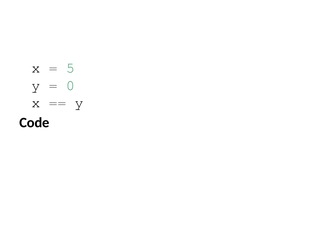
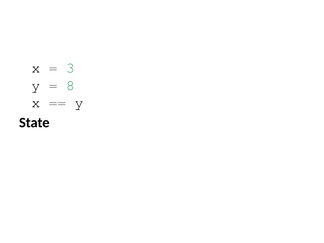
5: 5 -> 3 (70, 68)
0: 0 -> 8 (70, 85)
Code: Code -> State (34, 123)
